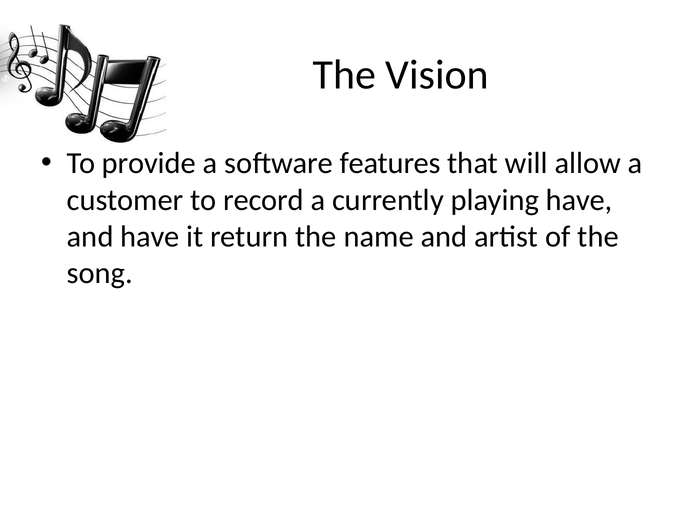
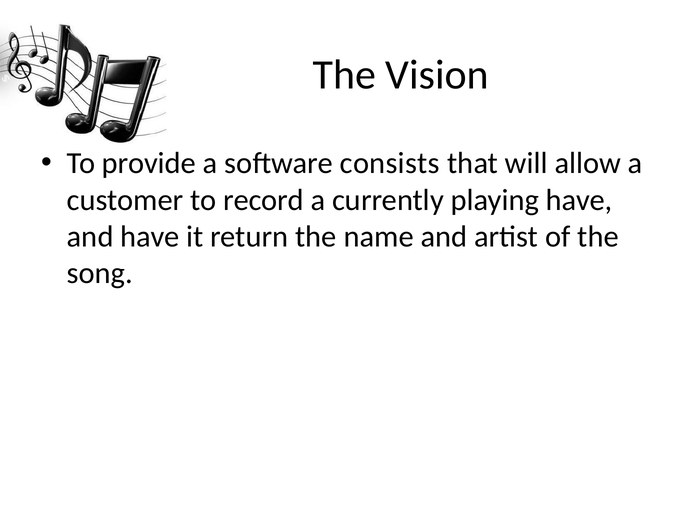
features: features -> consists (390, 163)
